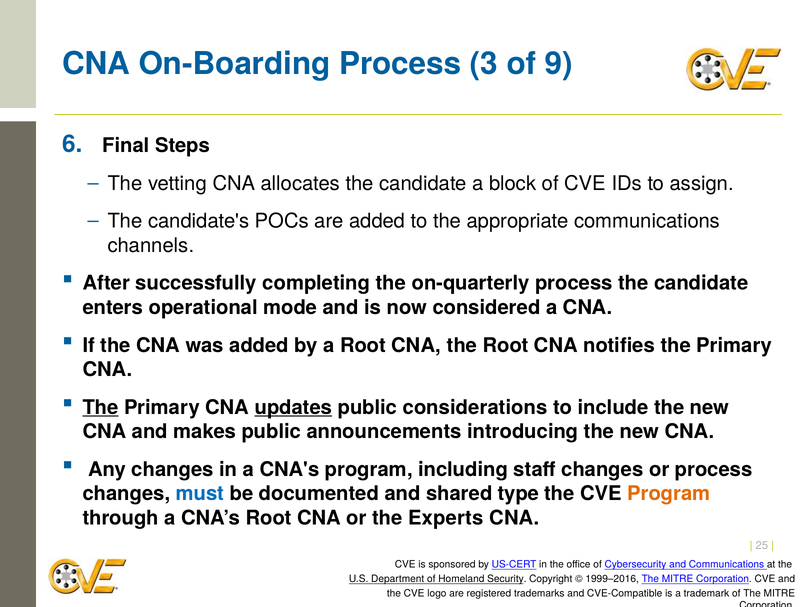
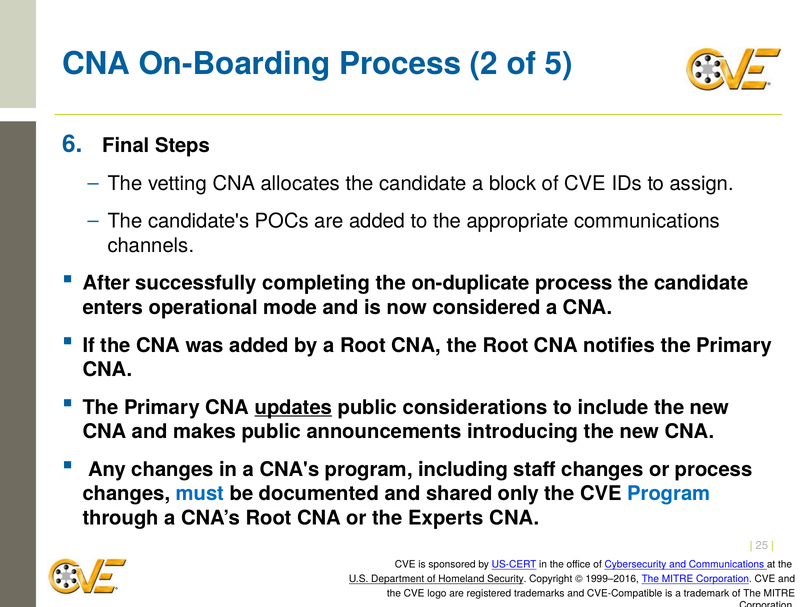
3: 3 -> 2 (484, 64)
9: 9 -> 5 (559, 64)
on-quarterly: on-quarterly -> on-duplicate (471, 283)
The underline: present -> none (100, 407)
type: type -> only (518, 494)
Program colour: orange -> blue (669, 494)
